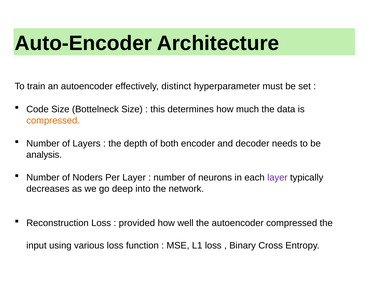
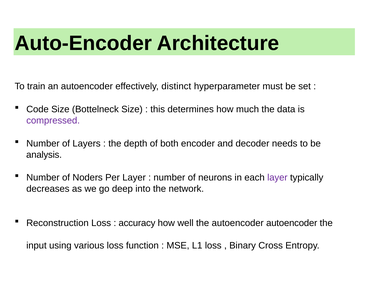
compressed colour: orange -> purple (53, 120)
provided: provided -> accuracy (137, 223)
autoencoder compressed: compressed -> autoencoder (292, 223)
